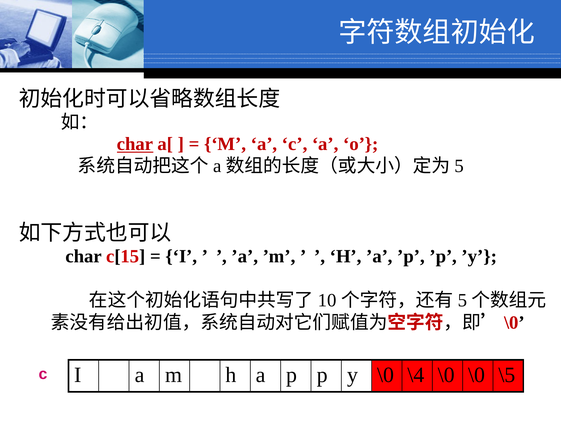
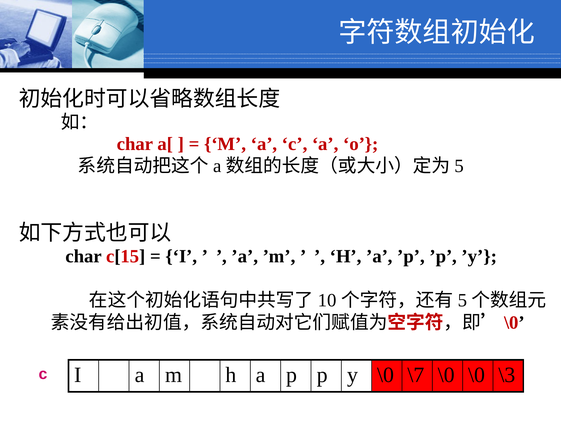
char underline: present -> none (135, 144)
\4: \4 -> \7 (416, 375)
\5: \5 -> \3 (507, 375)
